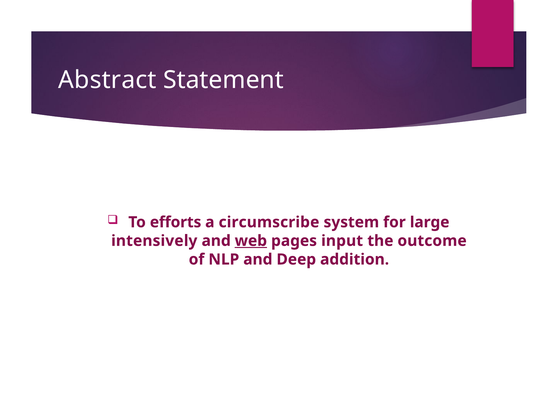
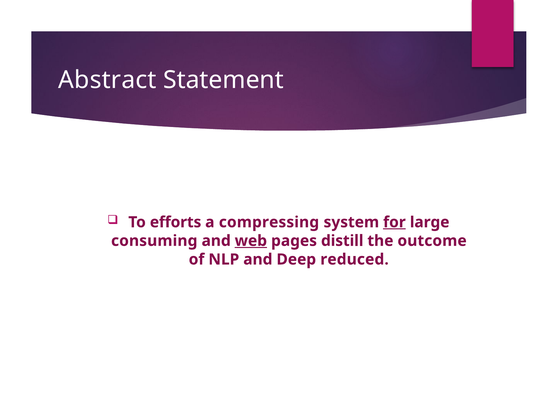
circumscribe: circumscribe -> compressing (269, 222)
for underline: none -> present (394, 222)
intensively: intensively -> consuming (154, 241)
input: input -> distill (342, 241)
addition: addition -> reduced (355, 259)
